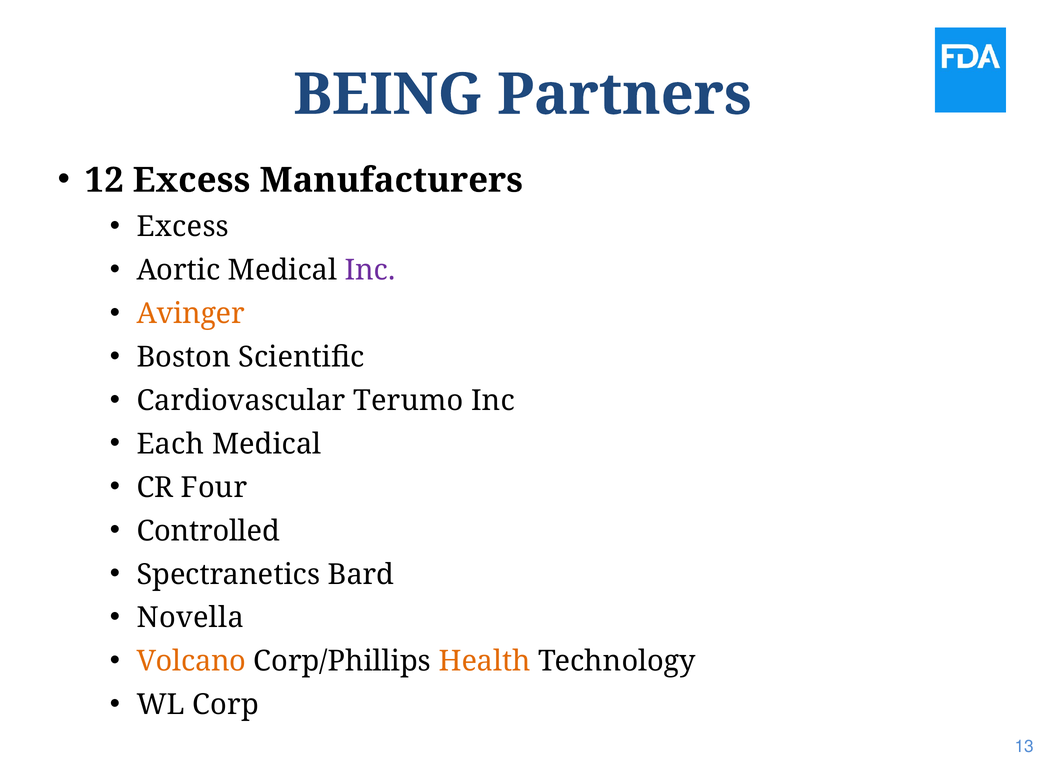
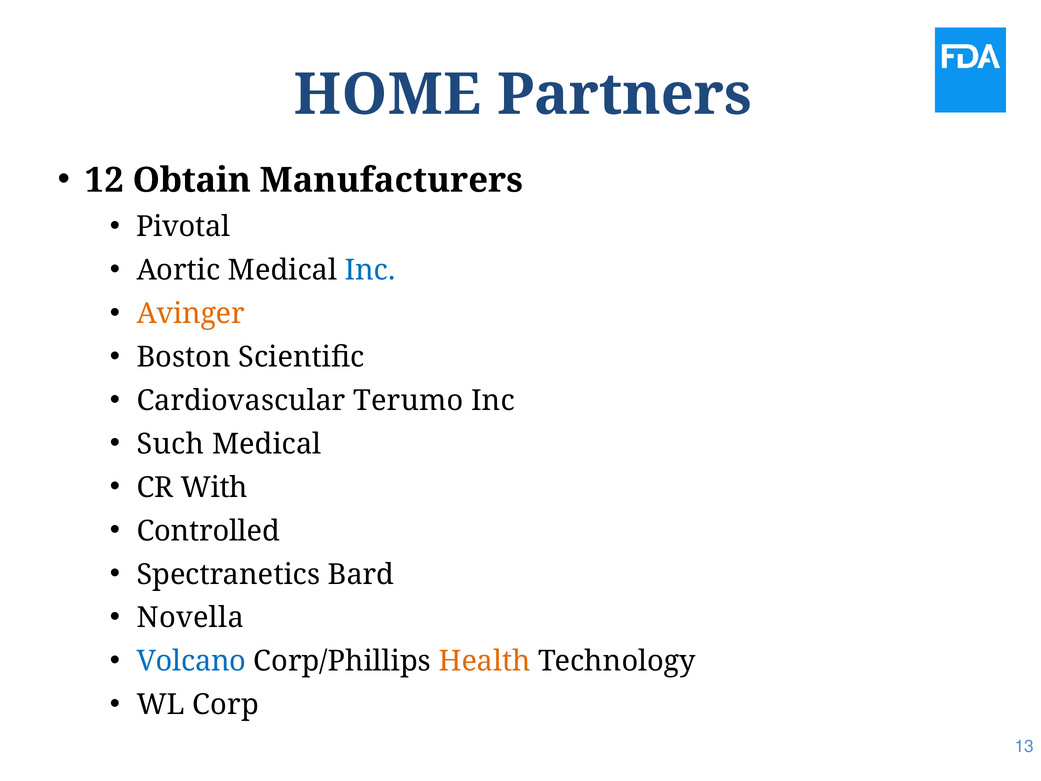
BEING: BEING -> HOME (387, 95)
12 Excess: Excess -> Obtain (192, 180)
Excess: Excess -> Pivotal (183, 227)
Inc colour: purple -> blue (370, 270)
Each: Each -> Such (170, 444)
Four: Four -> With (214, 487)
Volcano colour: orange -> blue (191, 661)
